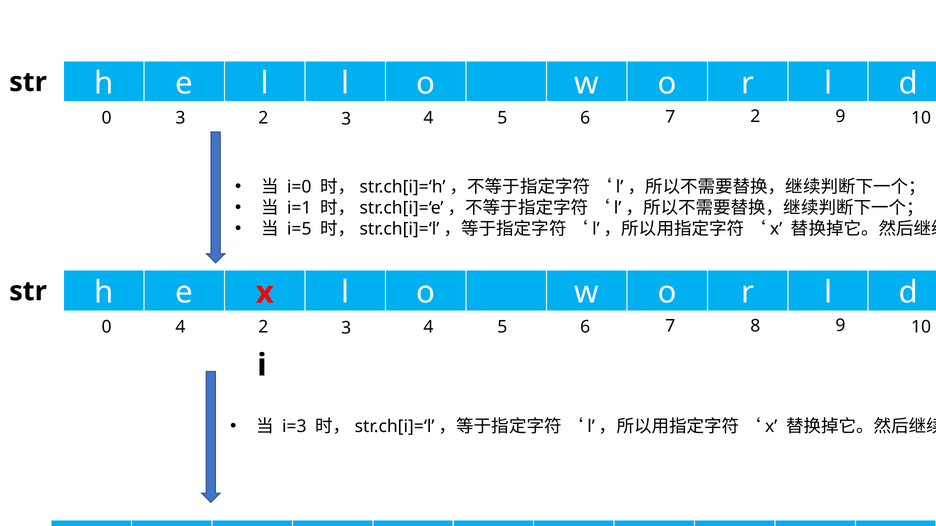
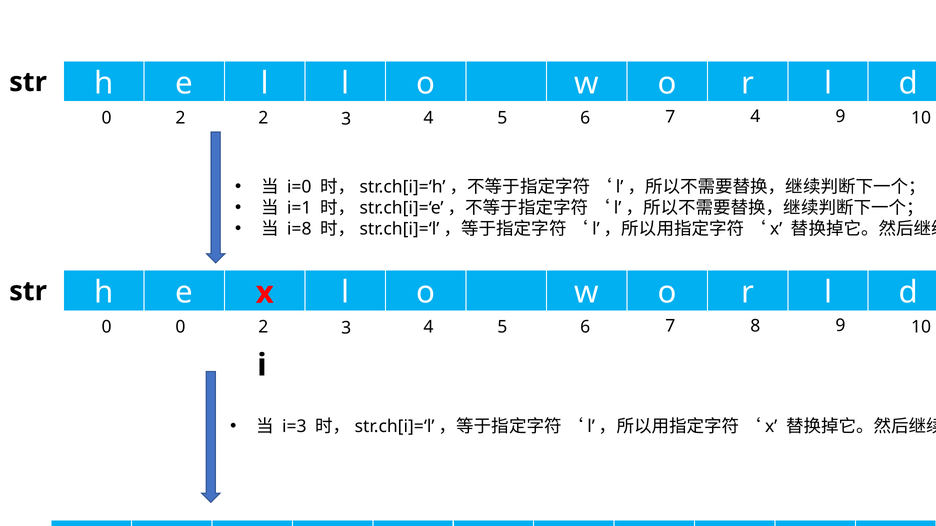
7 2: 2 -> 4 (755, 117)
3: 3 -> 2 (180, 118)
i=5: i=5 -> i=8 (299, 229)
0 4: 4 -> 0 (180, 327)
